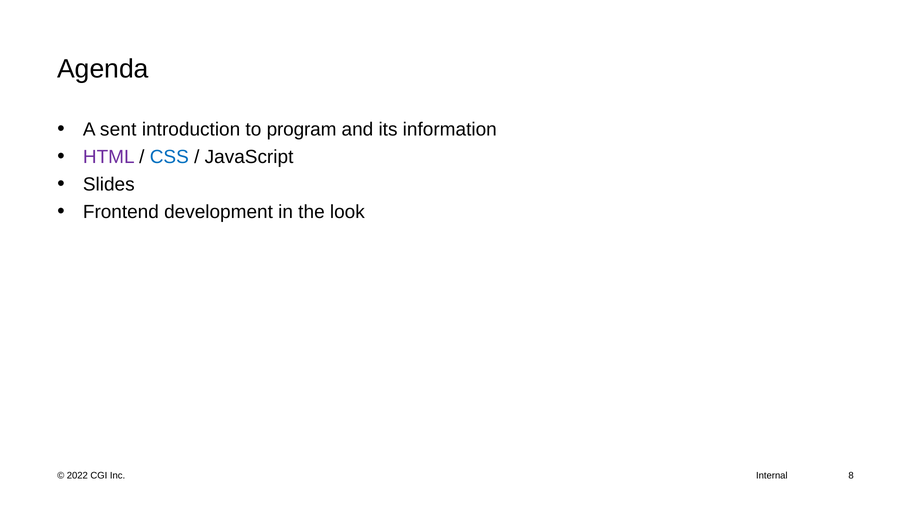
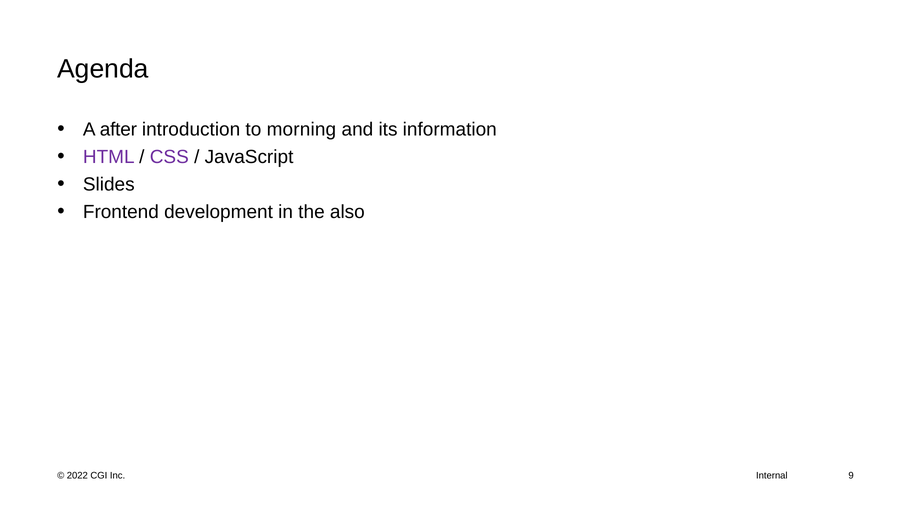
sent: sent -> after (118, 129)
program: program -> morning (301, 129)
CSS colour: blue -> purple (169, 157)
look: look -> also (347, 212)
8: 8 -> 9 (851, 475)
